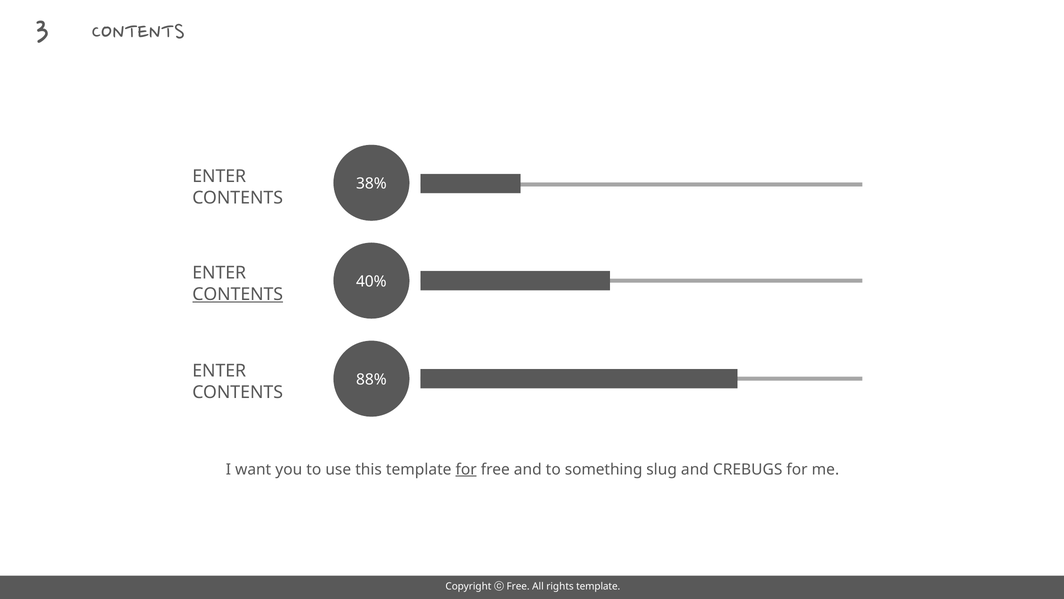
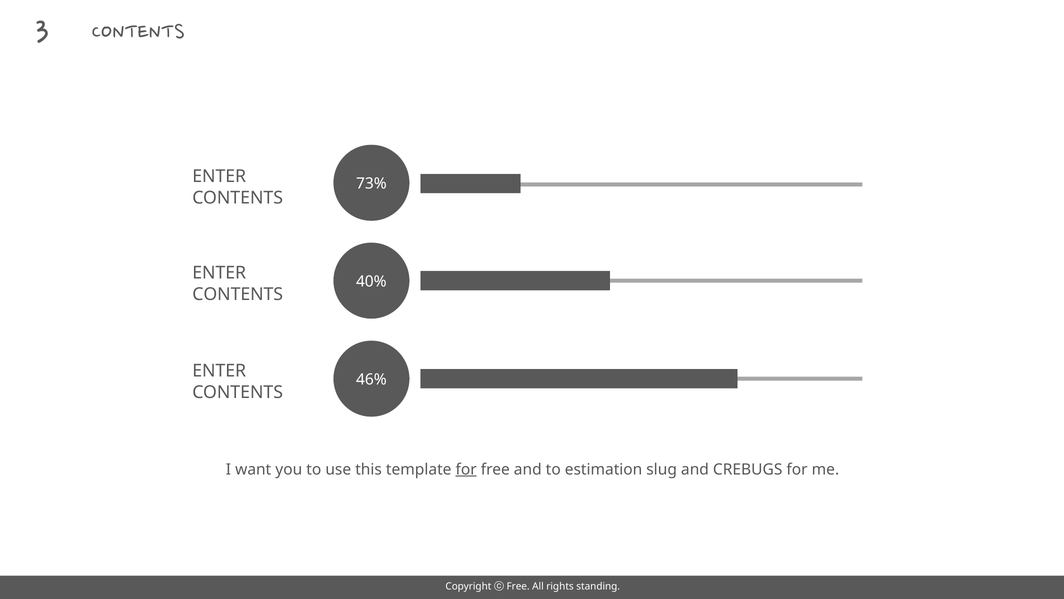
38%: 38% -> 73% (371, 184)
CONTENTS underline: present -> none (238, 294)
88%: 88% -> 46% (371, 379)
something: something -> estimation (604, 469)
rights template: template -> standing (598, 586)
